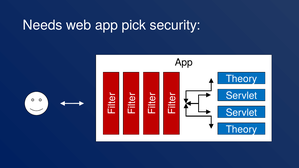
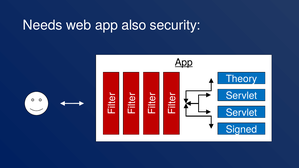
pick: pick -> also (134, 25)
App underline: none -> present (184, 63)
Theory: Theory -> Signed (241, 130)
